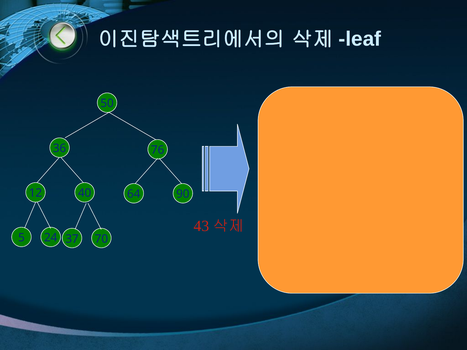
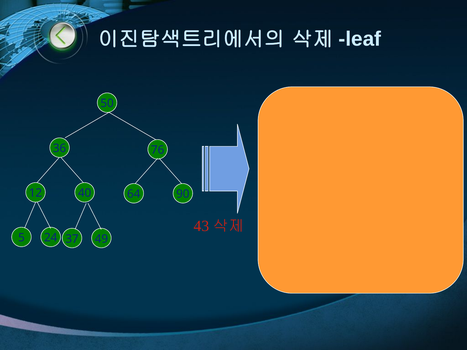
70: 70 -> 49 (101, 239)
